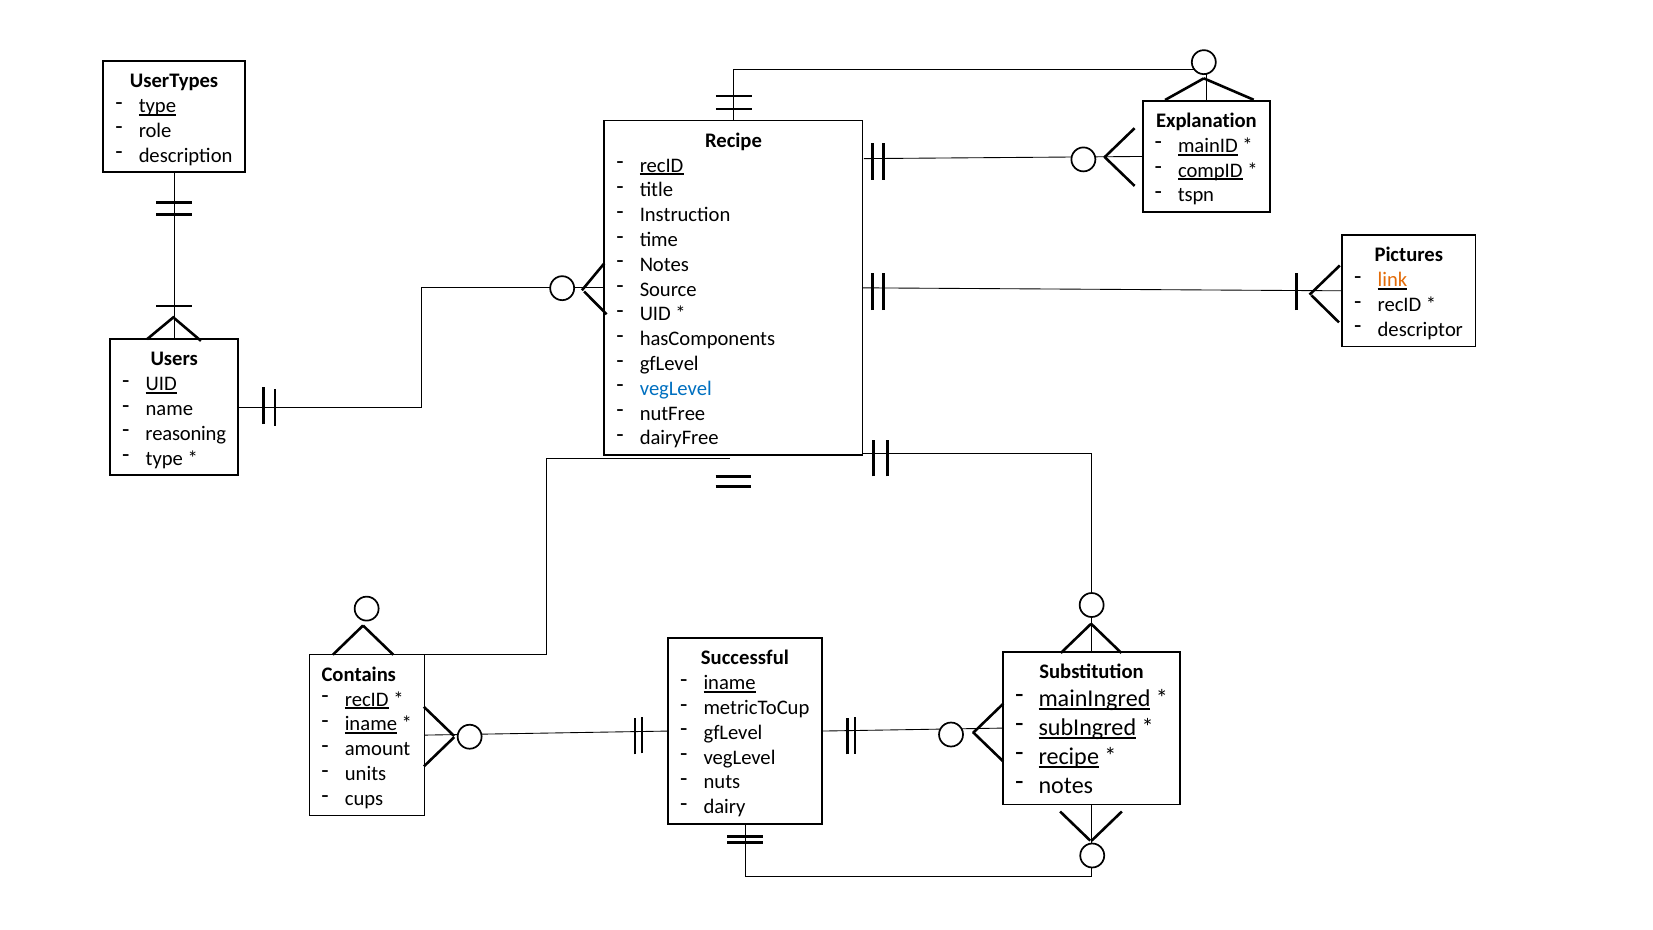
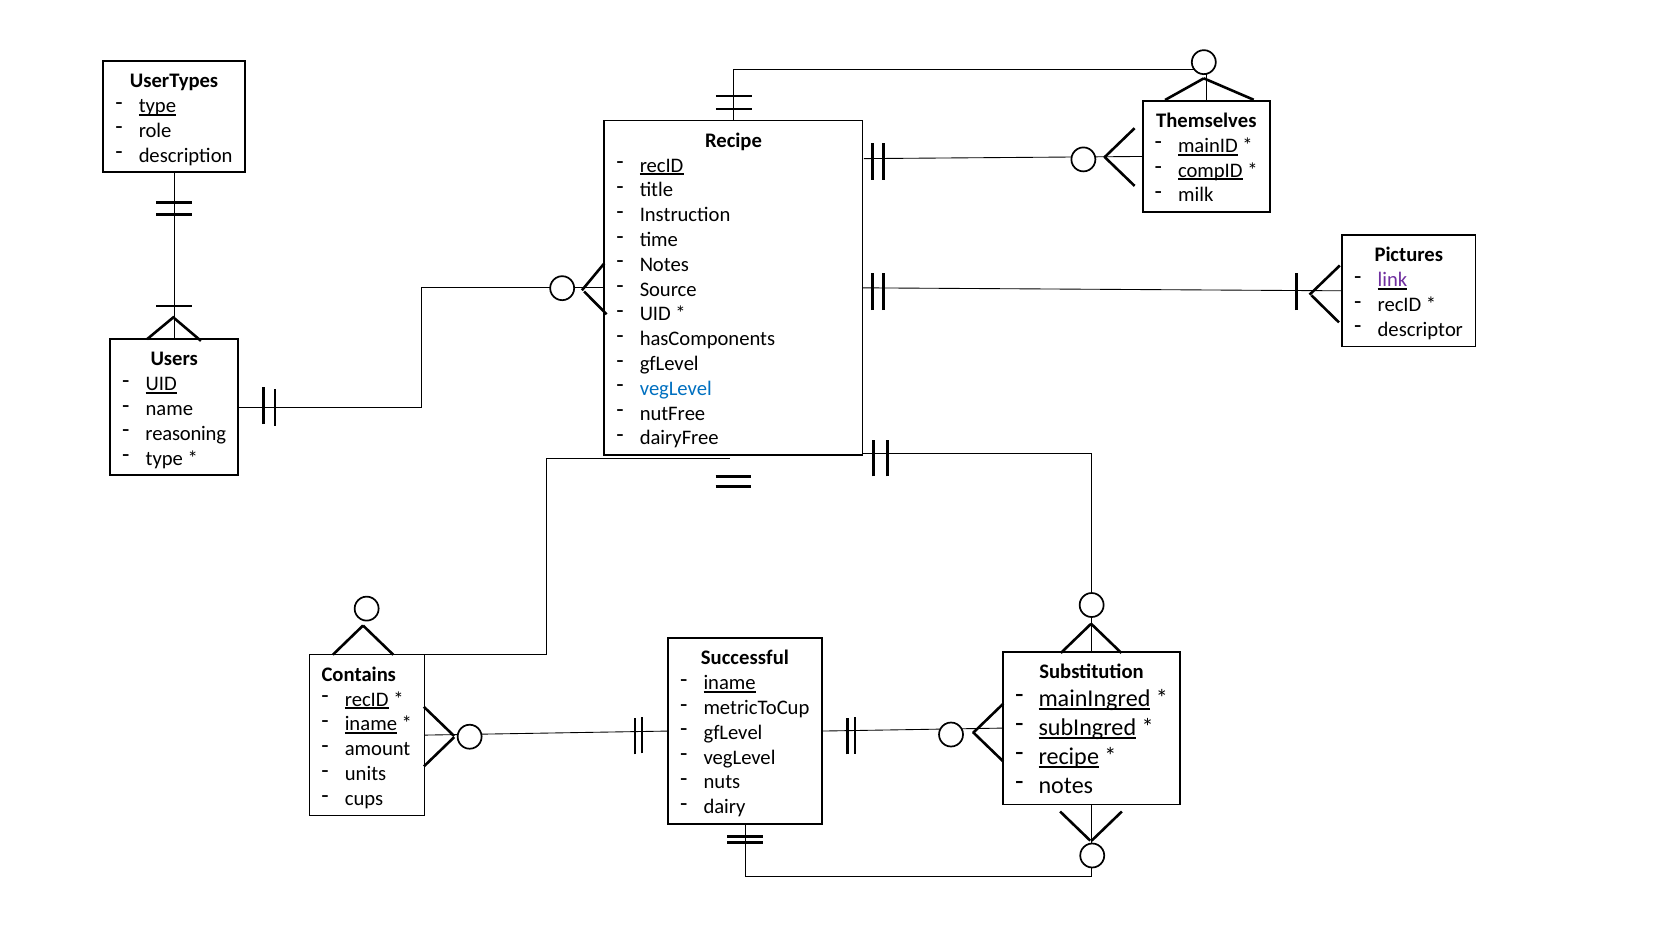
Explanation: Explanation -> Themselves (1206, 121)
tspn: tspn -> milk (1196, 195)
link colour: orange -> purple (1393, 280)
